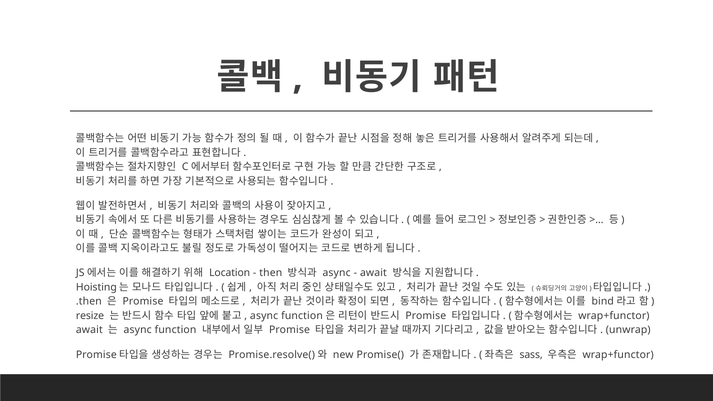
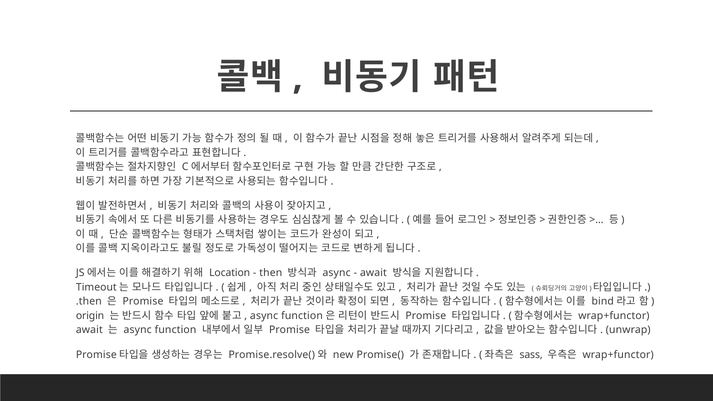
Hoisting: Hoisting -> Timeout (96, 287)
resize: resize -> origin (90, 316)
